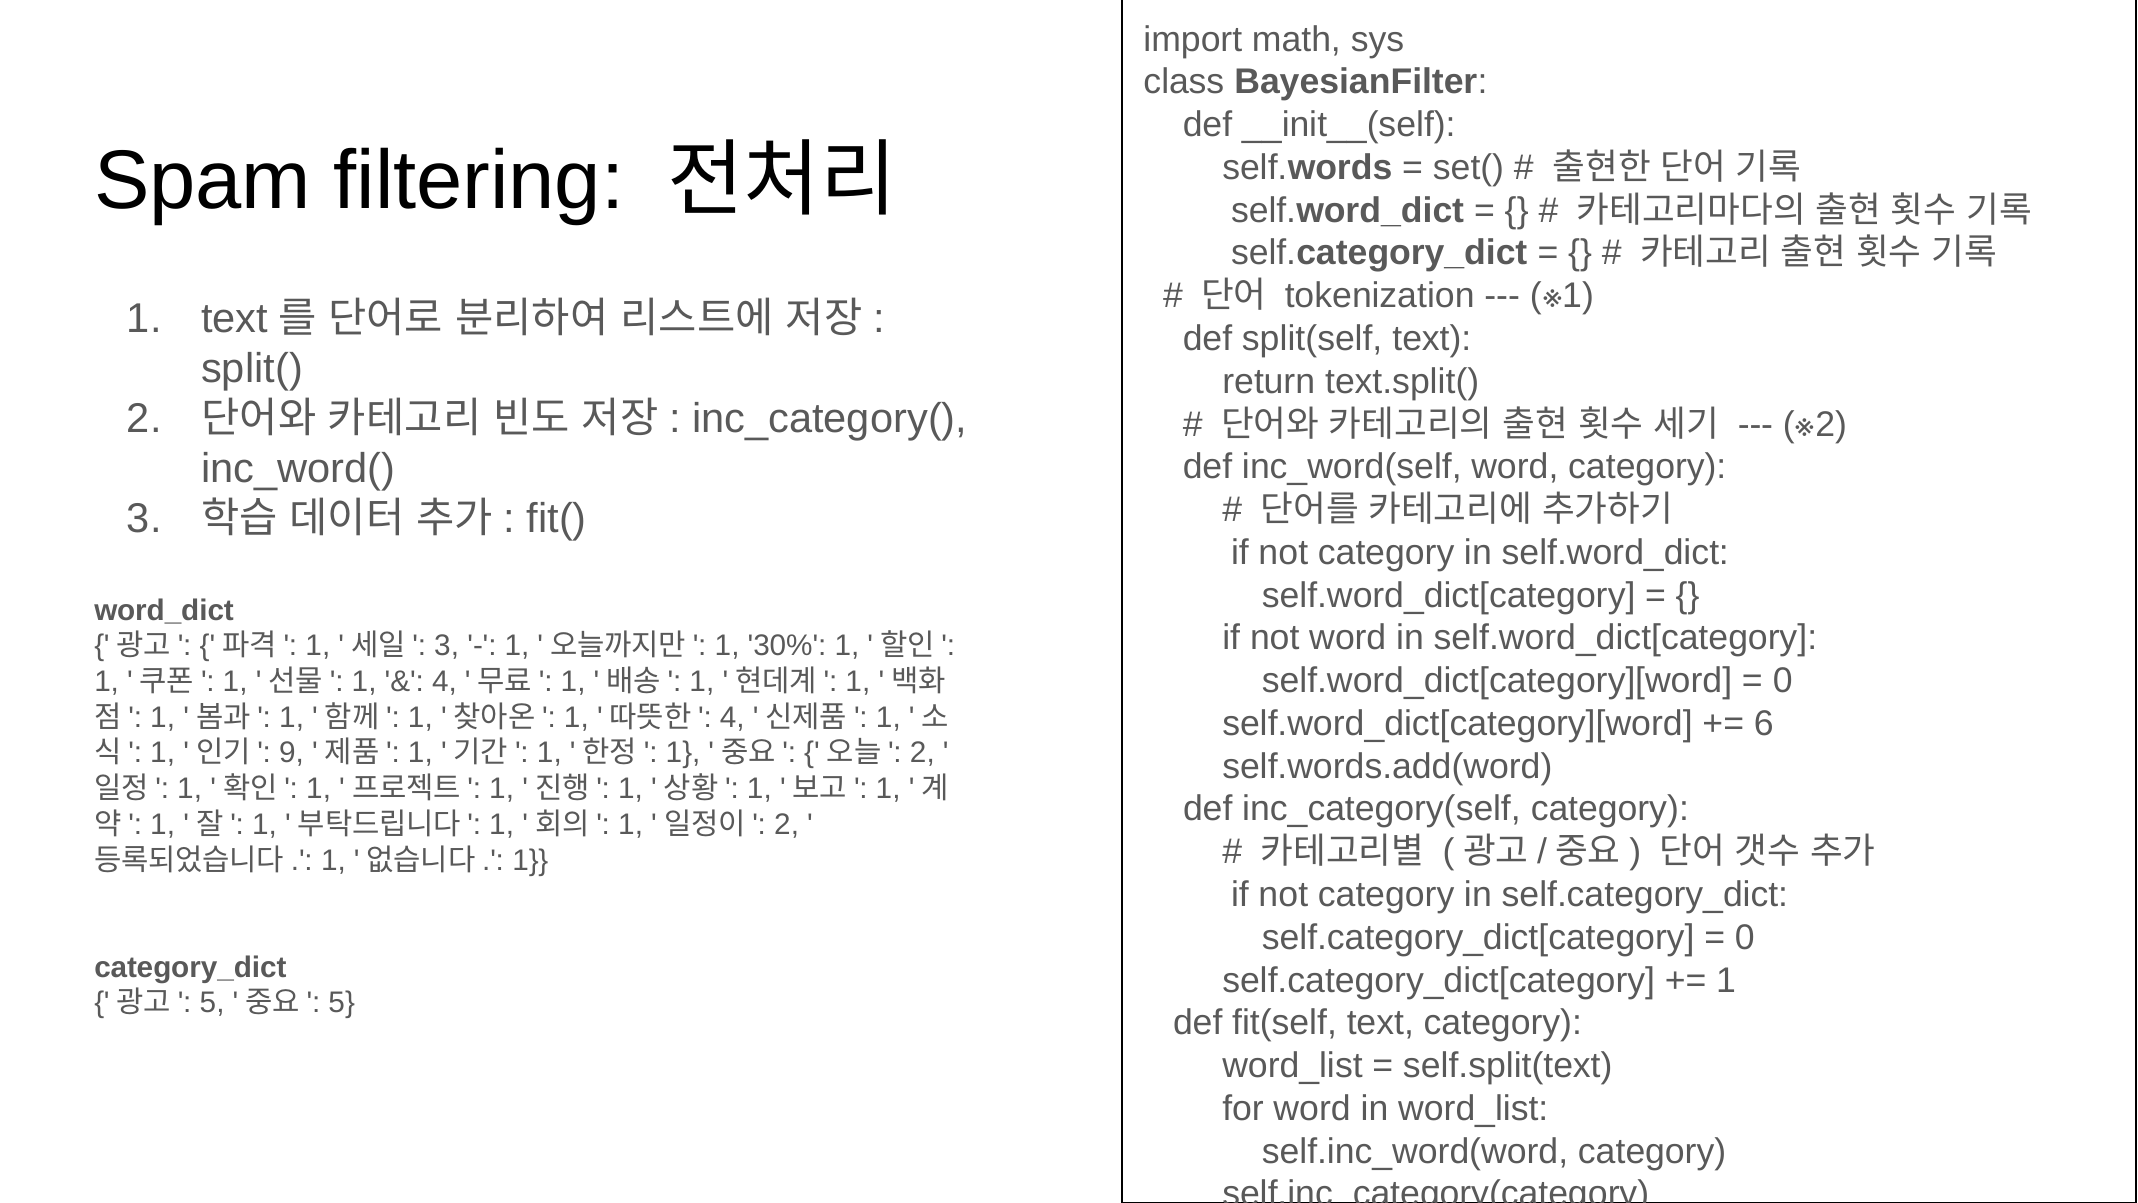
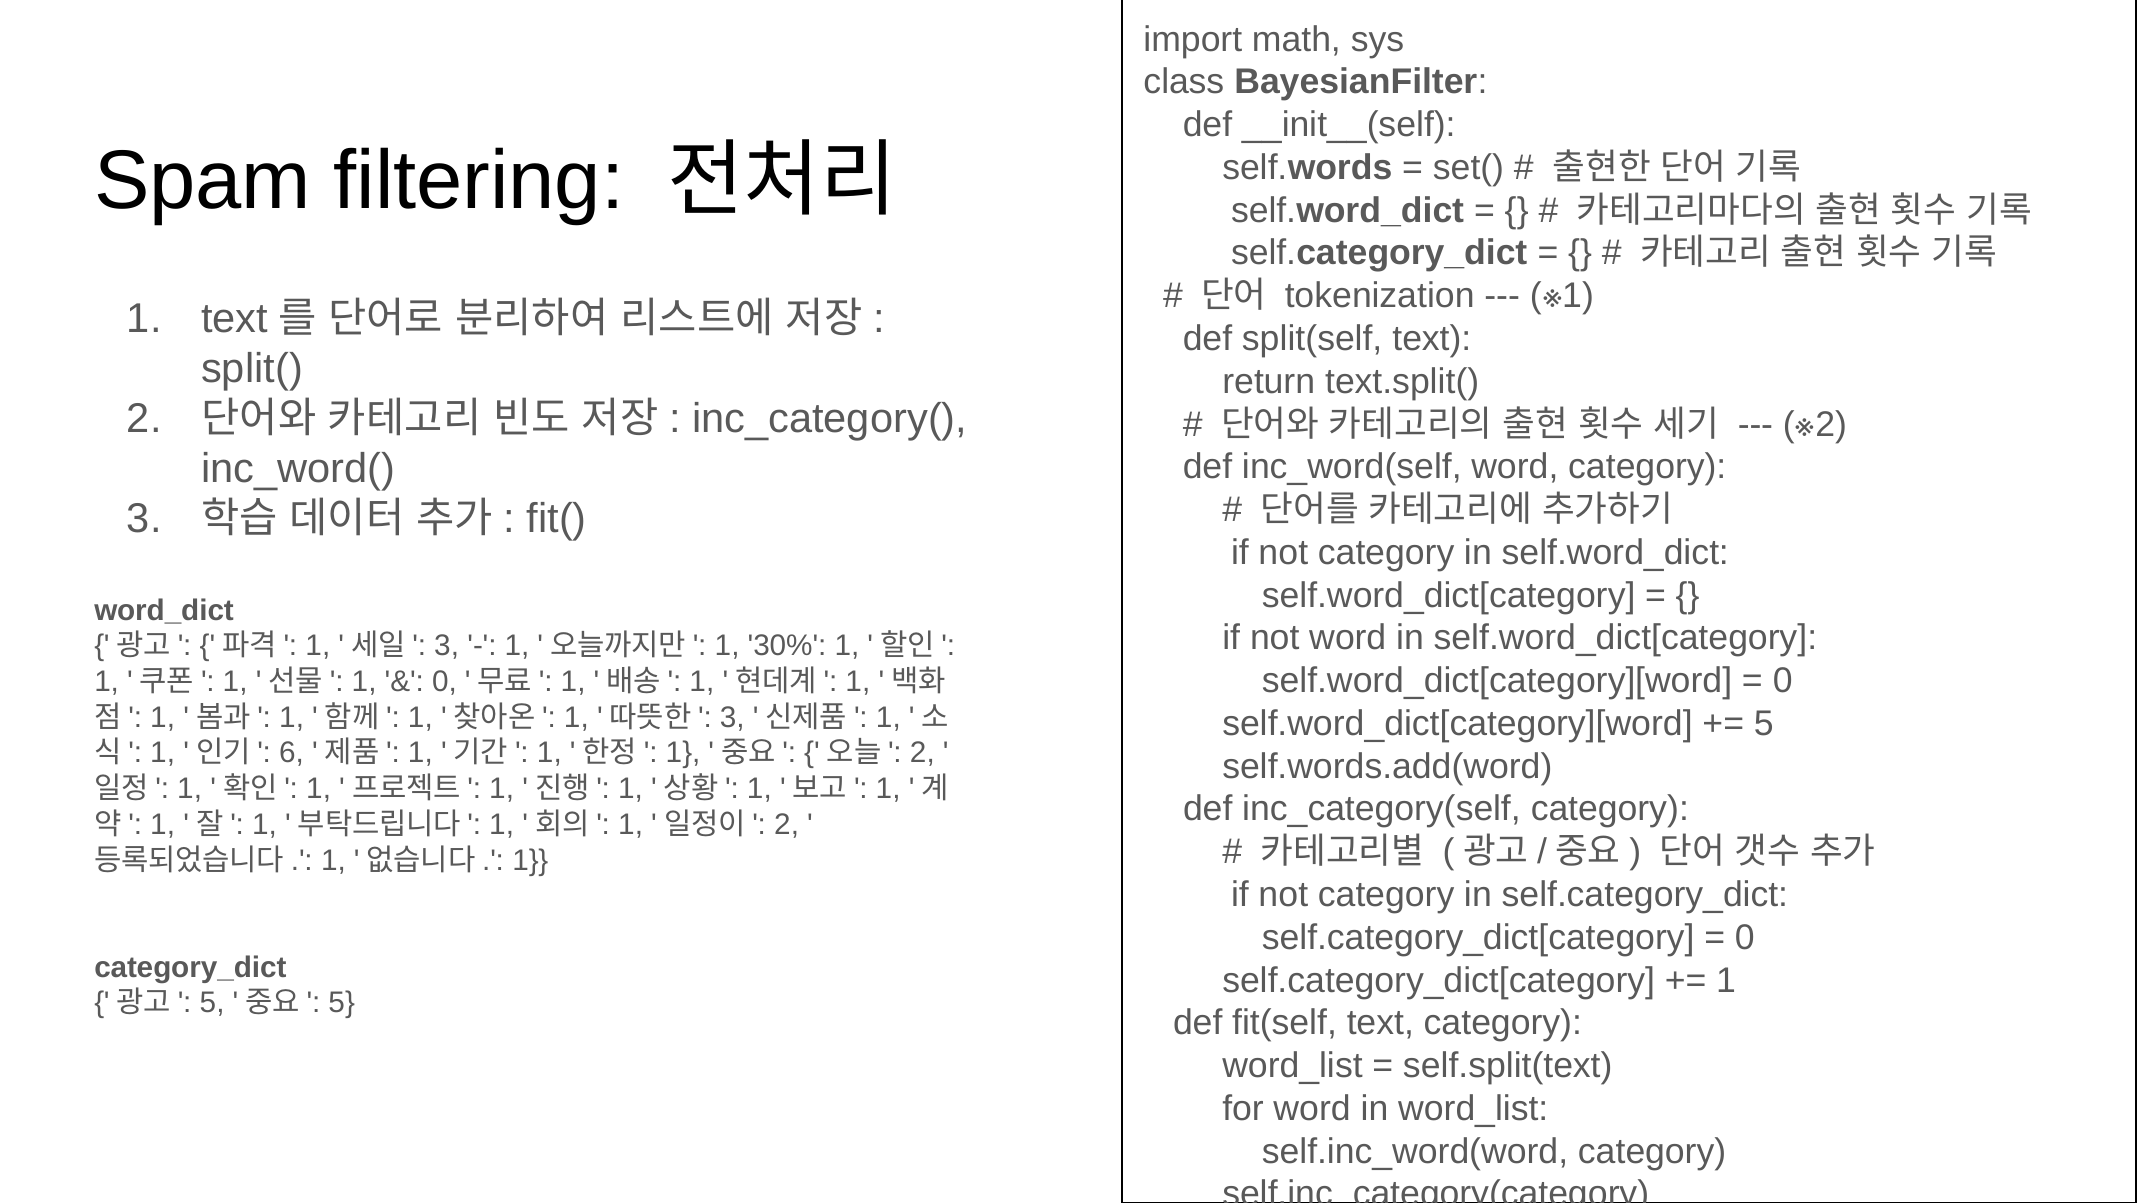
4: 4 -> 0 (444, 682)
4: 4 -> 3 (732, 717)
6: 6 -> 5 (1764, 724)
9: 9 -> 6 (291, 753)
